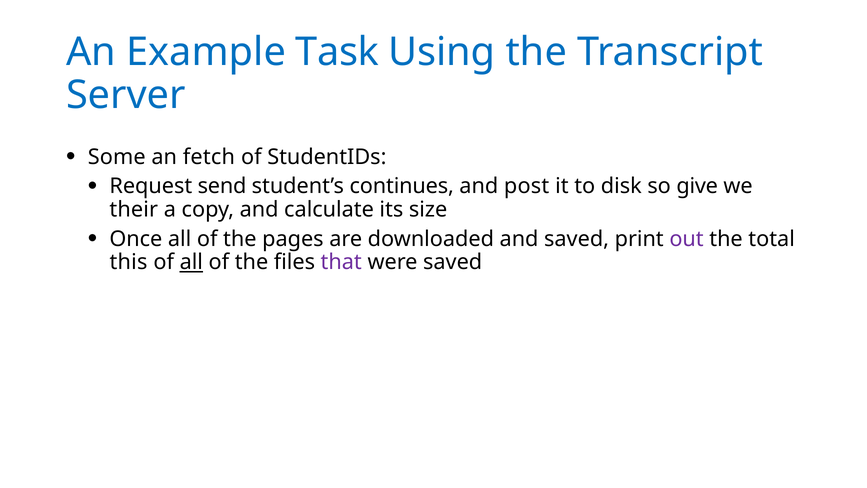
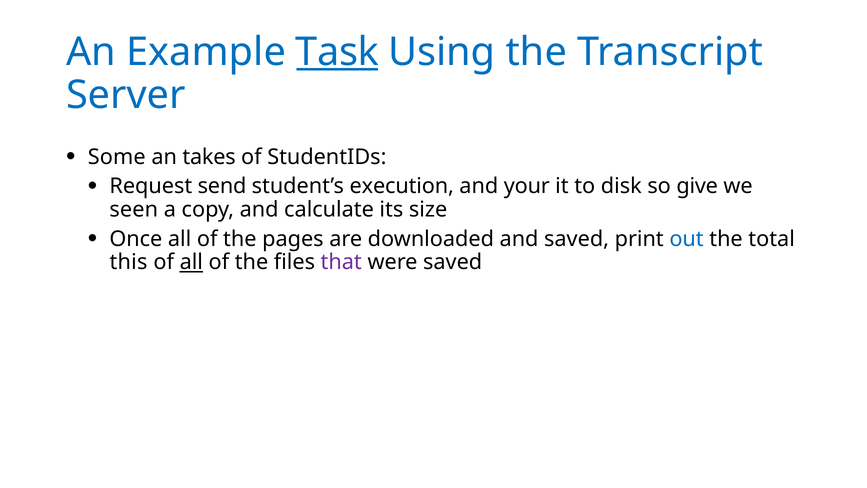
Task underline: none -> present (337, 52)
fetch: fetch -> takes (209, 157)
continues: continues -> execution (402, 186)
post: post -> your (527, 186)
their: their -> seen (134, 209)
out colour: purple -> blue (687, 239)
